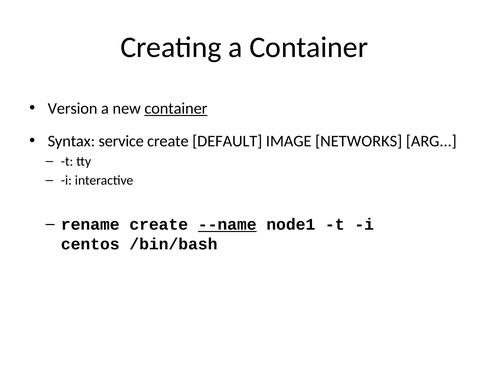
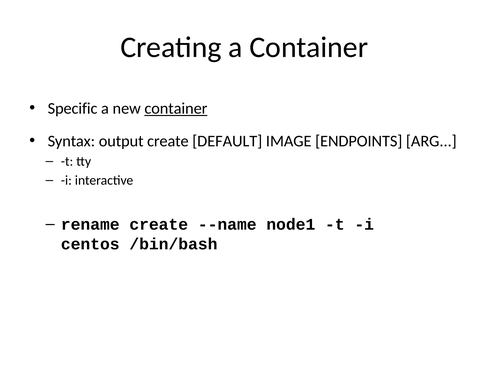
Version: Version -> Specific (73, 109)
service: service -> output (121, 141)
NETWORKS: NETWORKS -> ENDPOINTS (359, 141)
--name underline: present -> none (227, 225)
